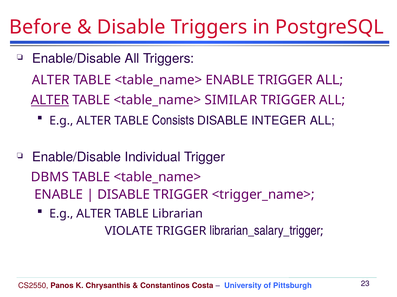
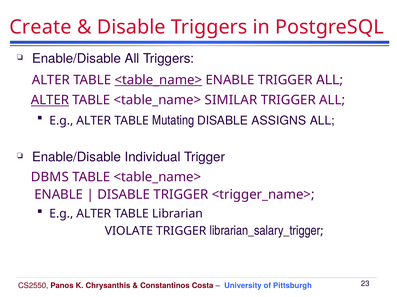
Before: Before -> Create (40, 27)
<table_name> underline: none -> present (158, 80)
Consists: Consists -> Mutating (173, 120)
INTEGER: INTEGER -> ASSIGNS (279, 121)
